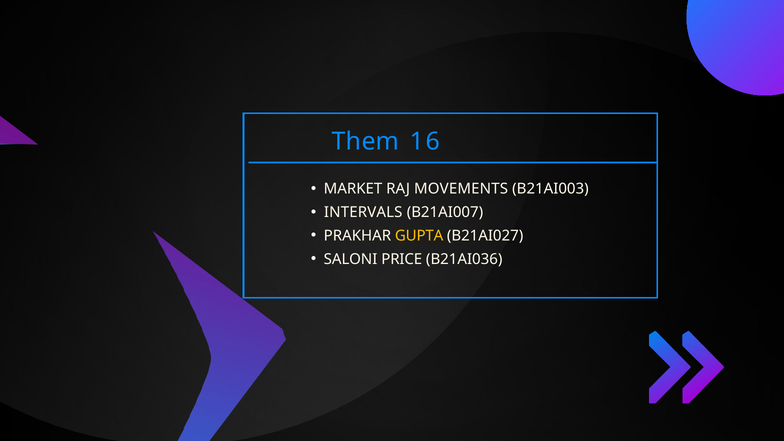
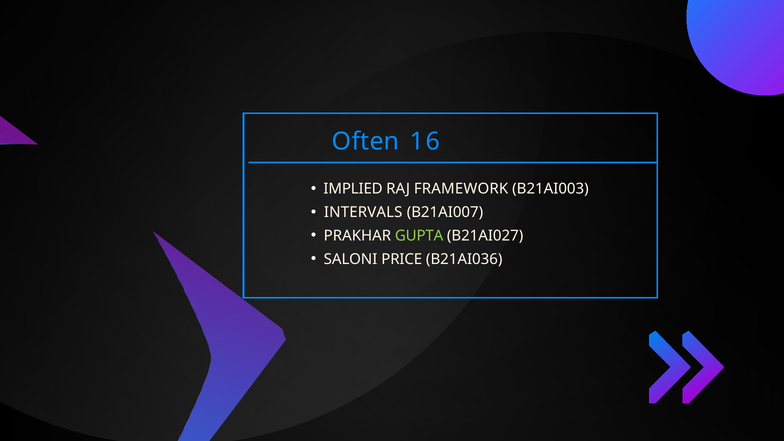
Them: Them -> Often (366, 141)
MARKET: MARKET -> IMPLIED (353, 189)
MOVEMENTS: MOVEMENTS -> FRAMEWORK (461, 189)
GUPTA colour: yellow -> light green (419, 236)
